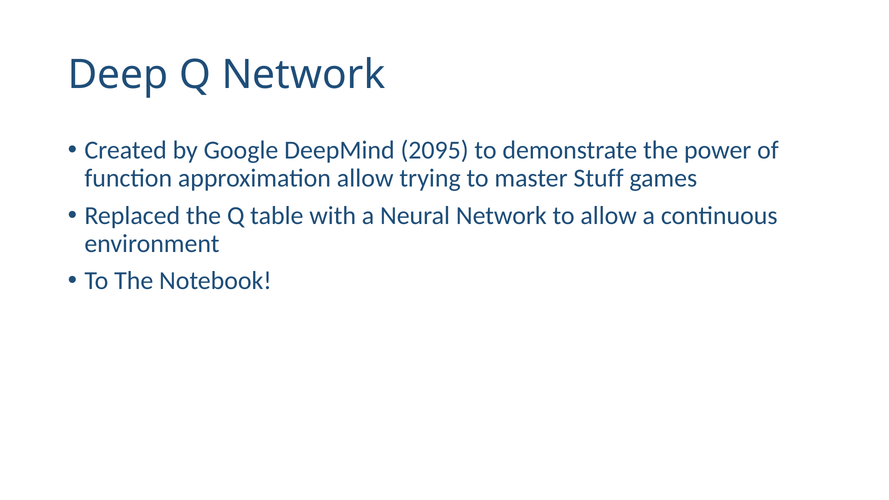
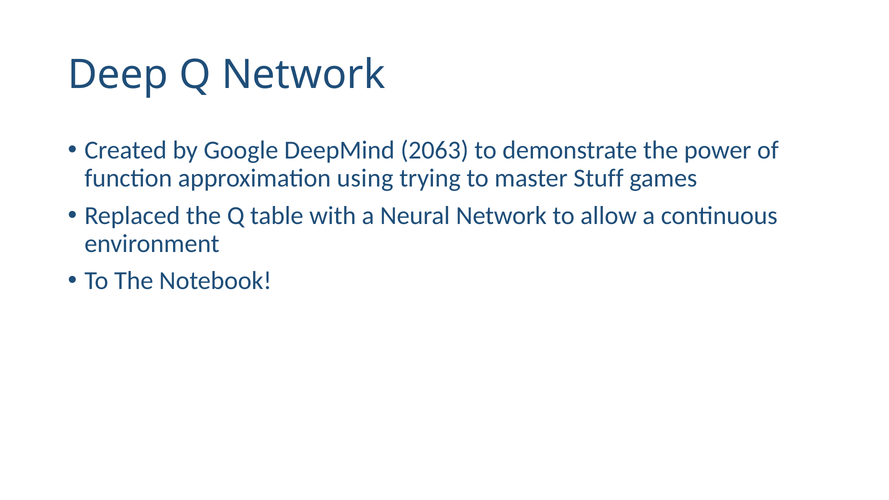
2095: 2095 -> 2063 (435, 150)
approximation allow: allow -> using (365, 178)
